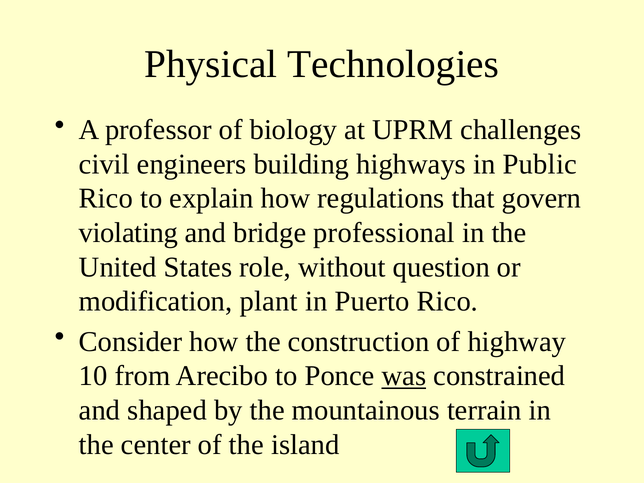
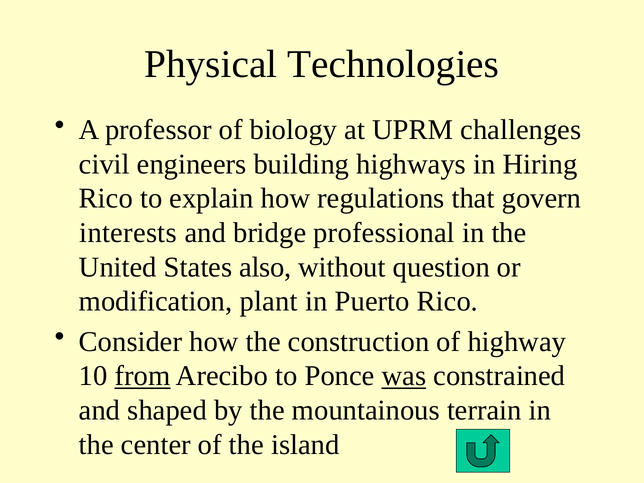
Public: Public -> Hiring (540, 164)
violating: violating -> interests (128, 233)
role: role -> also (265, 267)
from underline: none -> present (142, 376)
